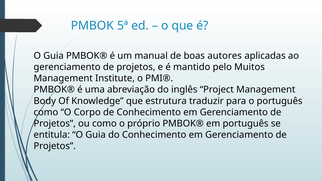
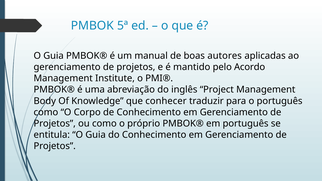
Muitos: Muitos -> Acordo (250, 67)
estrutura: estrutura -> conhecer (166, 101)
